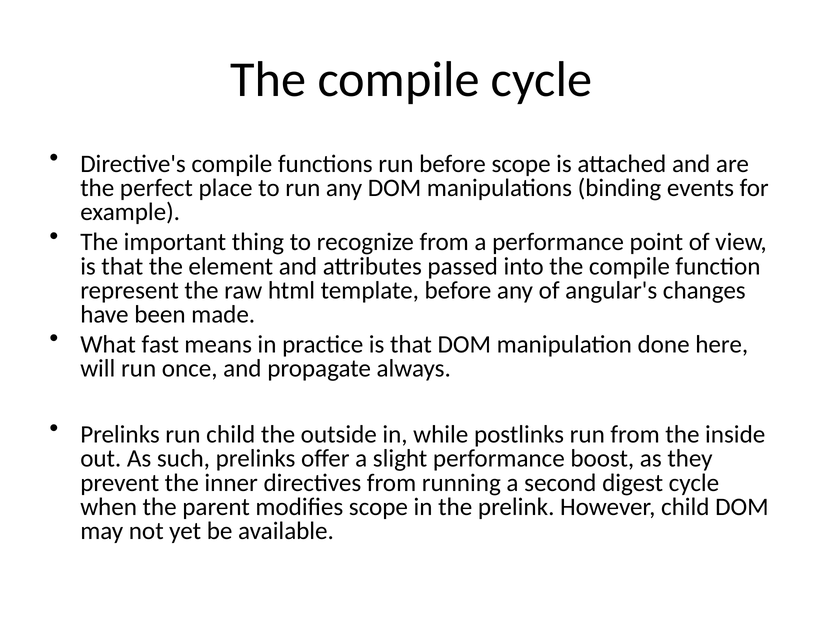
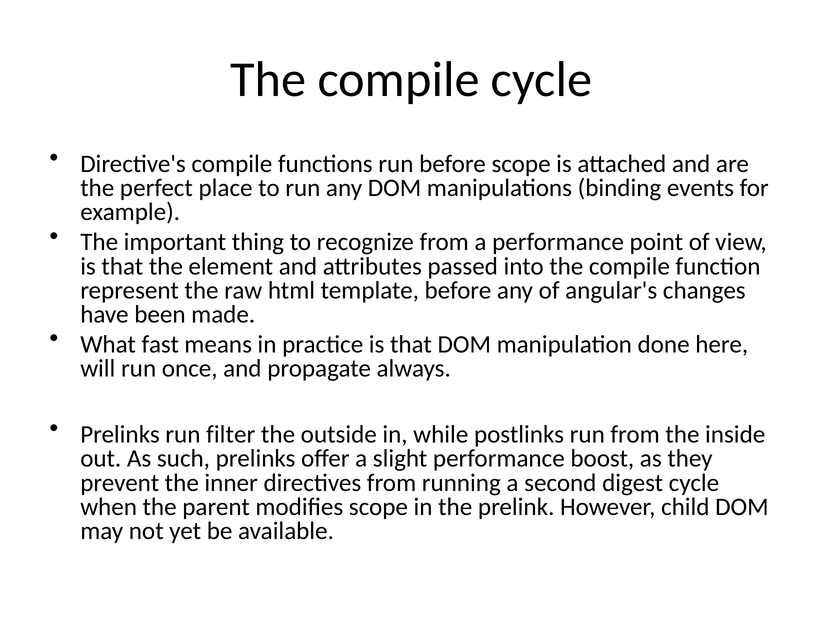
run child: child -> filter (231, 435)
